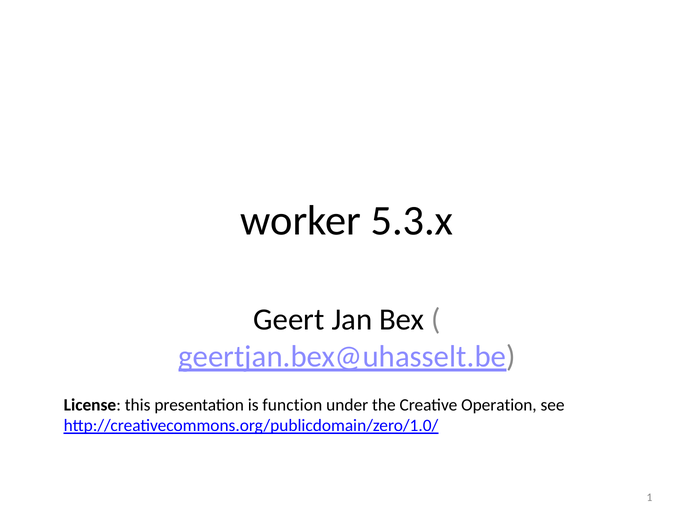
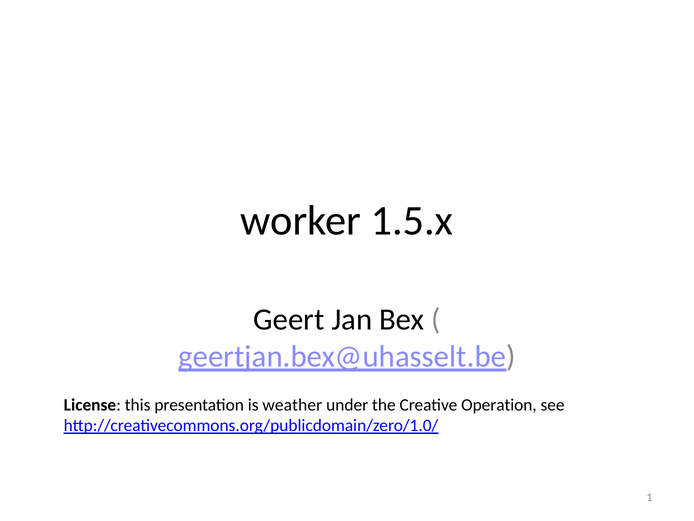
5.3.x: 5.3.x -> 1.5.x (412, 220)
function: function -> weather (292, 404)
